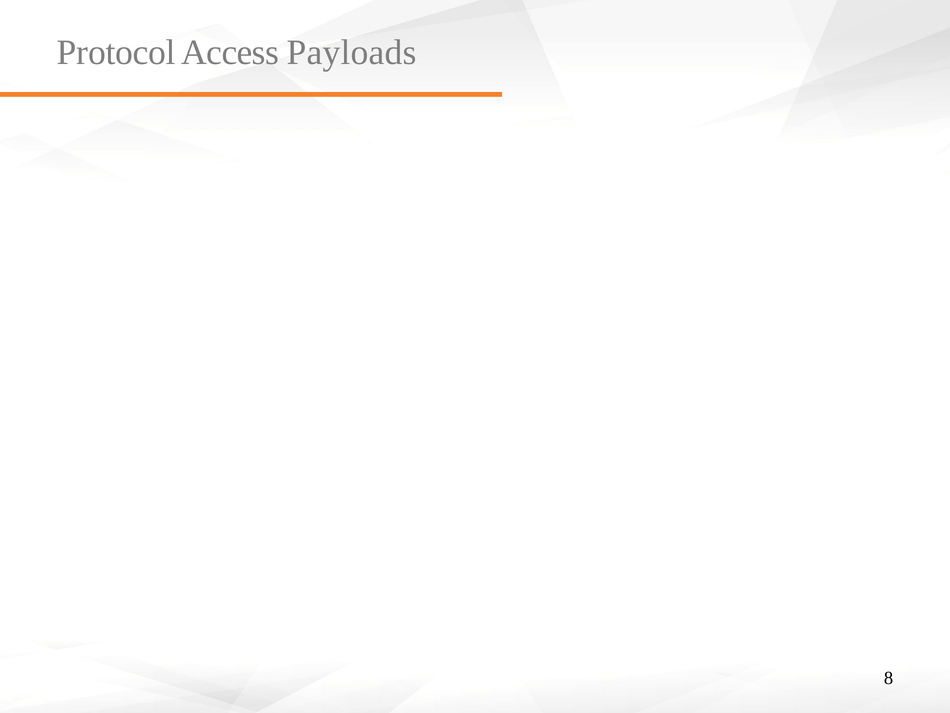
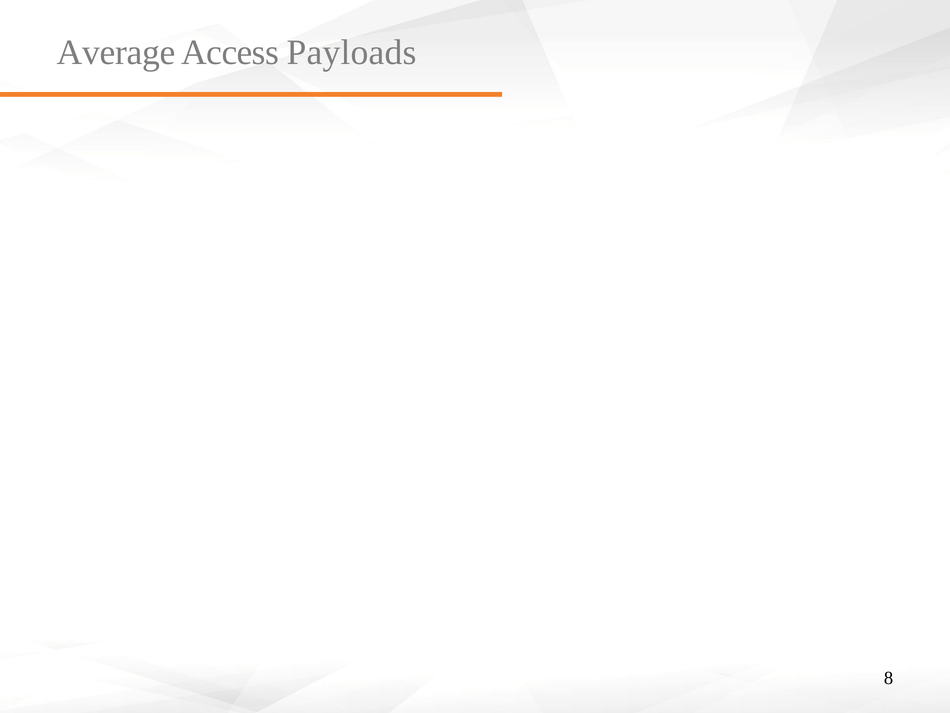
Protocol: Protocol -> Average (116, 52)
